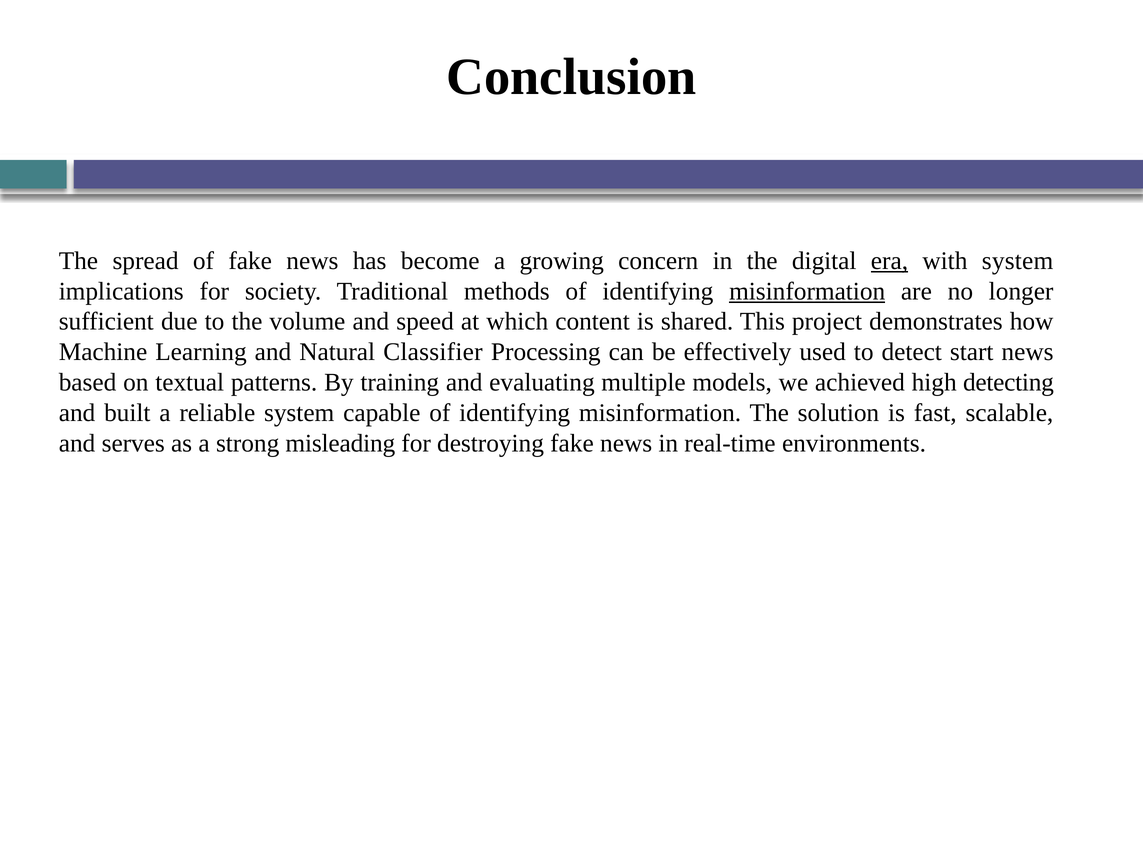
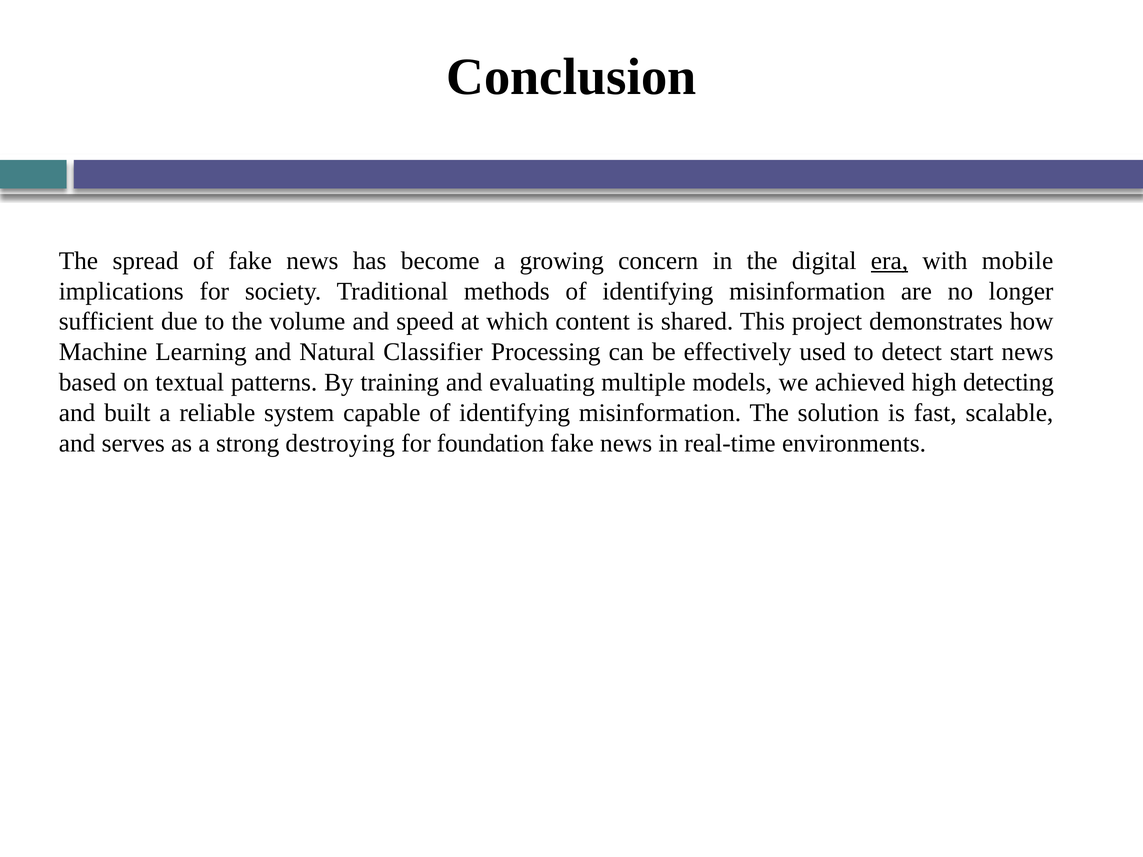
with system: system -> mobile (1018, 261)
misinformation underline: present -> none (807, 291)
misleading: misleading -> destroying (340, 444)
destroying: destroying -> foundation (491, 444)
